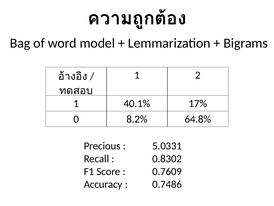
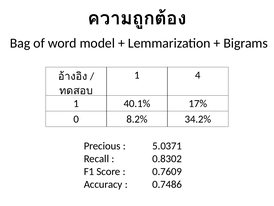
2: 2 -> 4 (198, 75)
64.8%: 64.8% -> 34.2% (198, 119)
5.0331: 5.0331 -> 5.0371 (167, 146)
